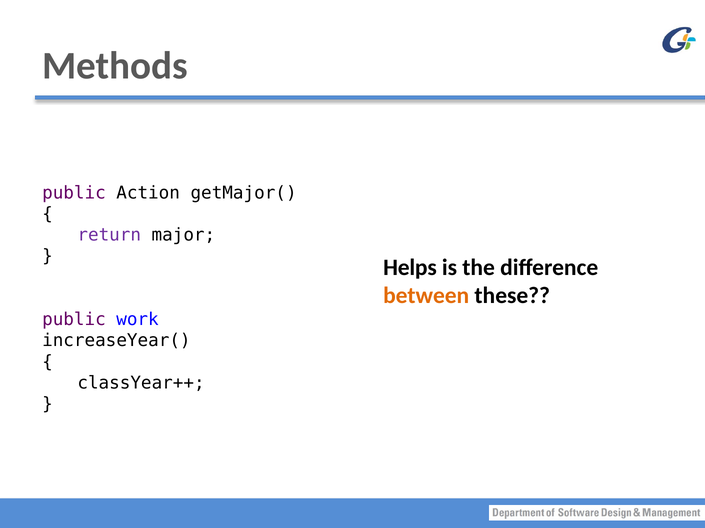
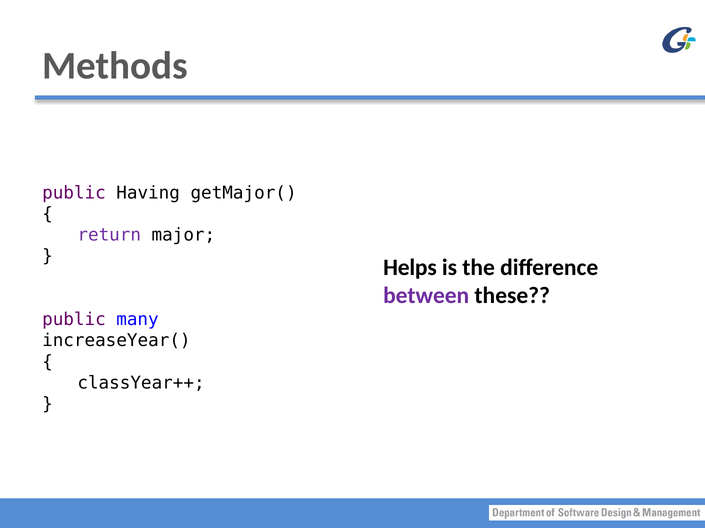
Action: Action -> Having (148, 193)
between colour: orange -> purple (426, 296)
work: work -> many (138, 320)
